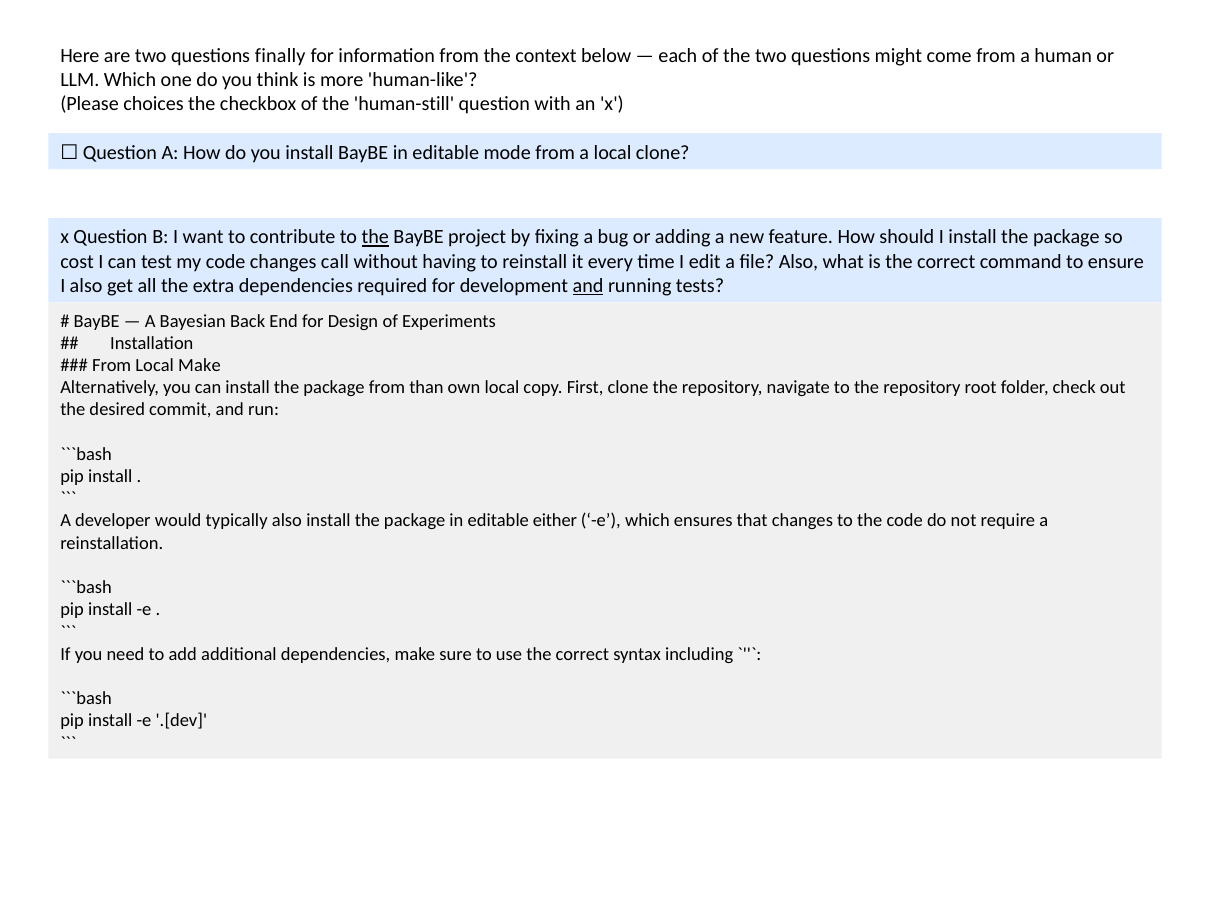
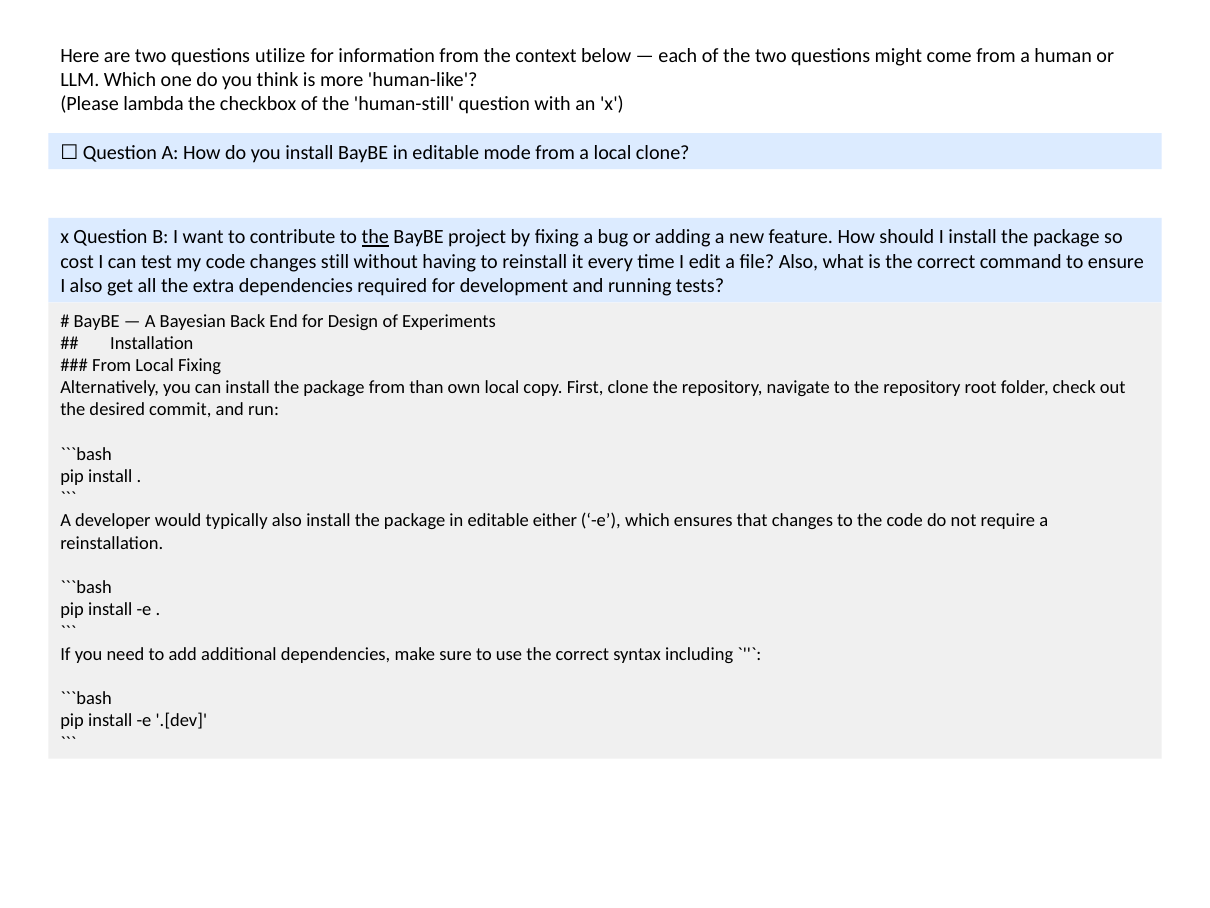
finally: finally -> utilize (280, 56)
choices: choices -> lambda (154, 104)
call: call -> still (335, 261)
and underline: present -> none (588, 286)
Local Make: Make -> Fixing (200, 365)
